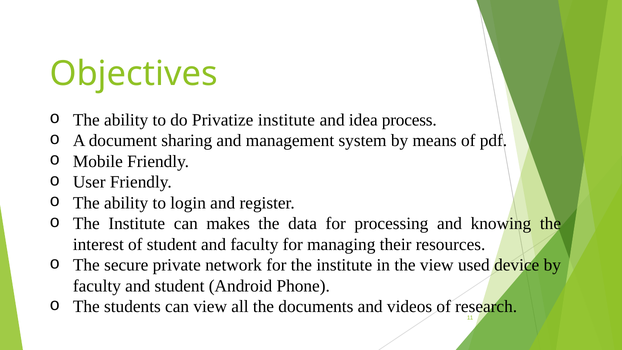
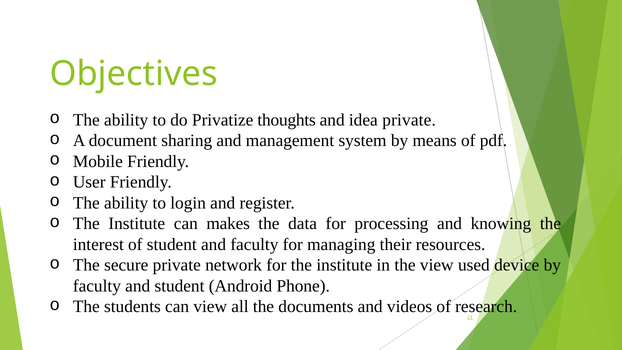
Privatize institute: institute -> thoughts (287, 120)
idea process: process -> private (409, 120)
